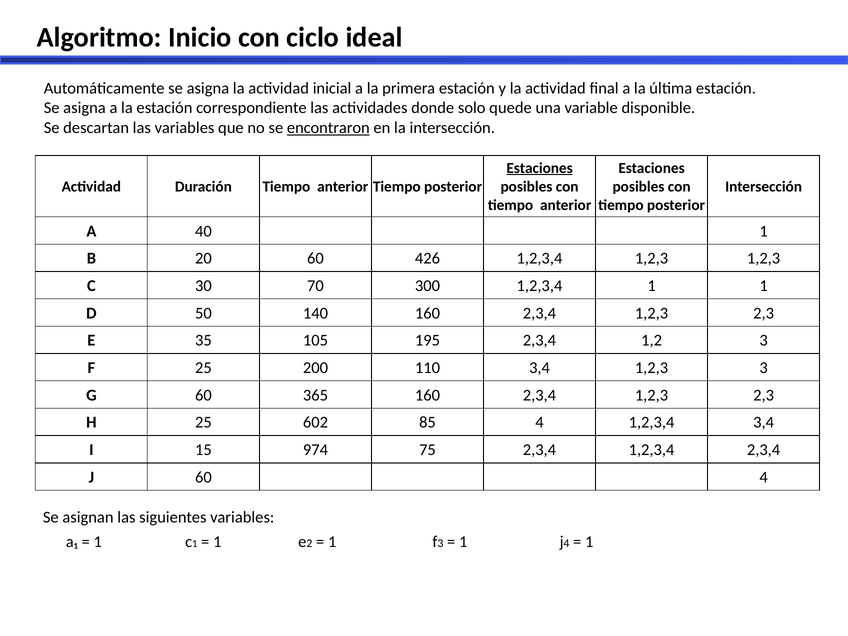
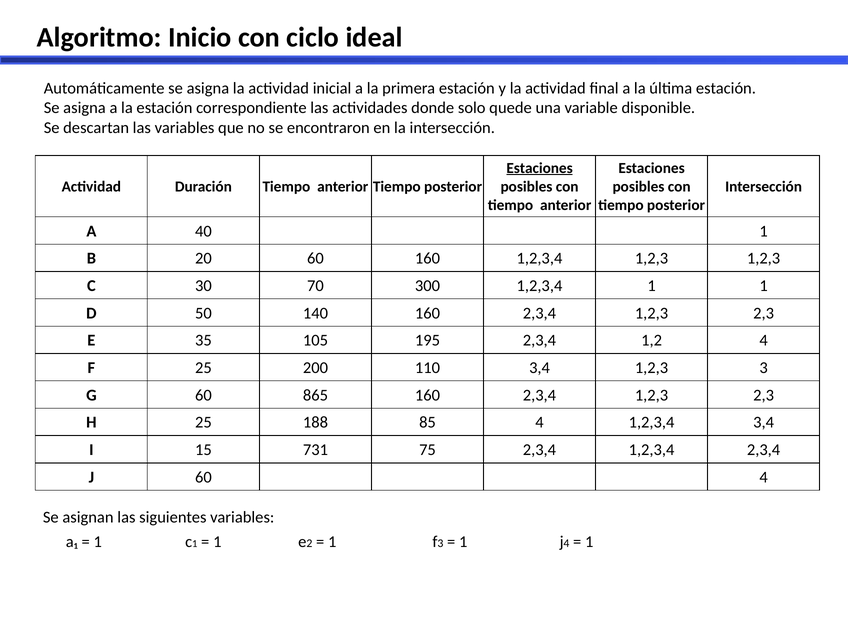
encontraron underline: present -> none (328, 128)
60 426: 426 -> 160 (428, 258)
1,2 3: 3 -> 4 (764, 341)
365: 365 -> 865 (315, 395)
602: 602 -> 188 (315, 423)
974: 974 -> 731 (315, 450)
